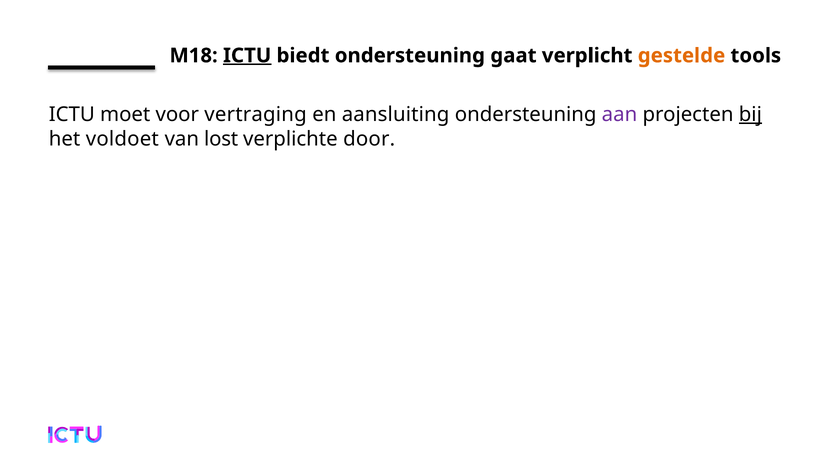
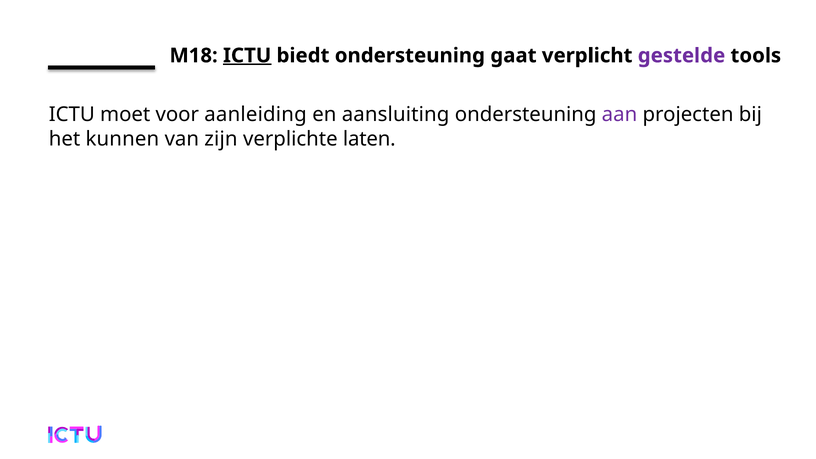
gestelde colour: orange -> purple (682, 56)
vertraging: vertraging -> aanleiding (256, 115)
bij underline: present -> none (750, 115)
voldoet: voldoet -> kunnen (122, 139)
lost: lost -> zijn (221, 139)
door: door -> laten (369, 139)
